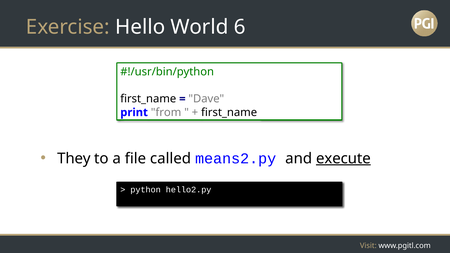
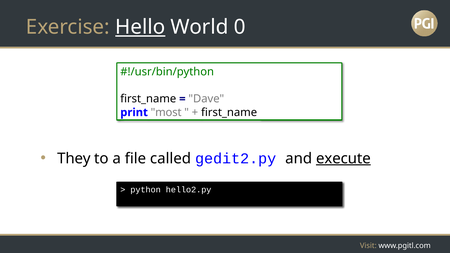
Hello underline: none -> present (140, 27)
6: 6 -> 0 (240, 27)
from: from -> most (166, 112)
means2.py: means2.py -> gedit2.py (236, 159)
